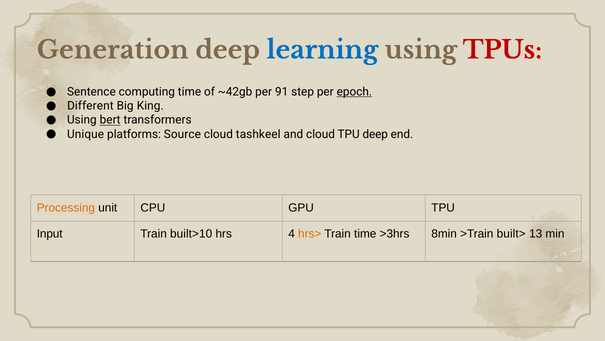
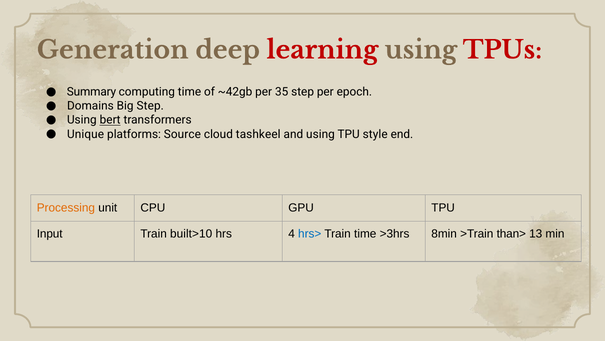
learning colour: blue -> red (322, 50)
Sentence: Sentence -> Summary (91, 92)
91: 91 -> 35 (282, 92)
epoch underline: present -> none (354, 92)
Different: Different -> Domains (90, 106)
Big King: King -> Step (150, 106)
and cloud: cloud -> using (320, 134)
TPU deep: deep -> style (375, 134)
hrs> colour: orange -> blue (310, 233)
built>: built> -> than> (511, 233)
